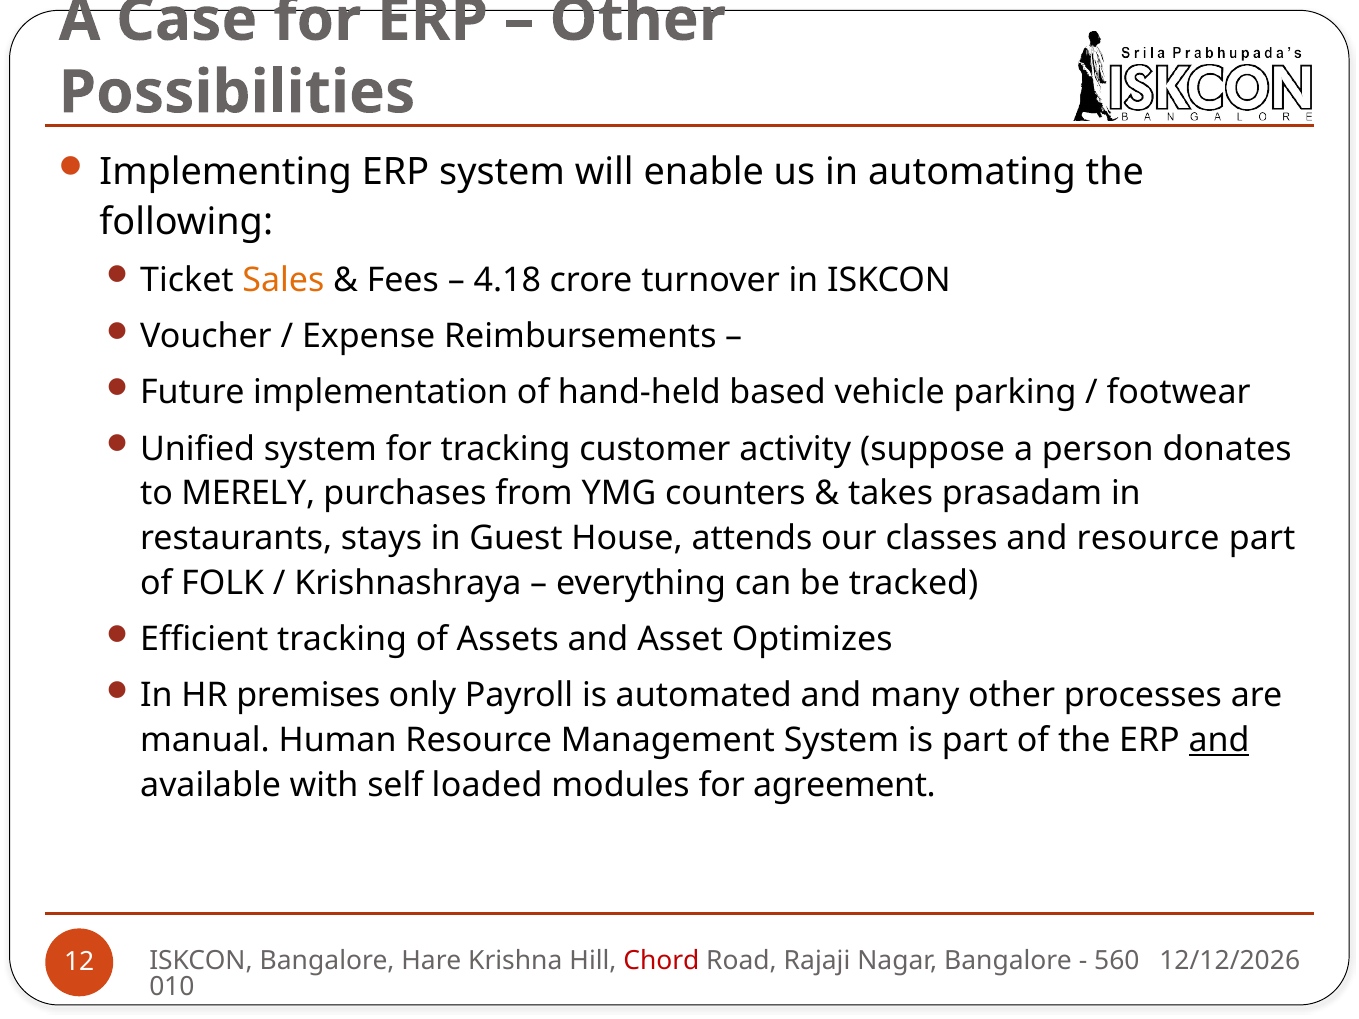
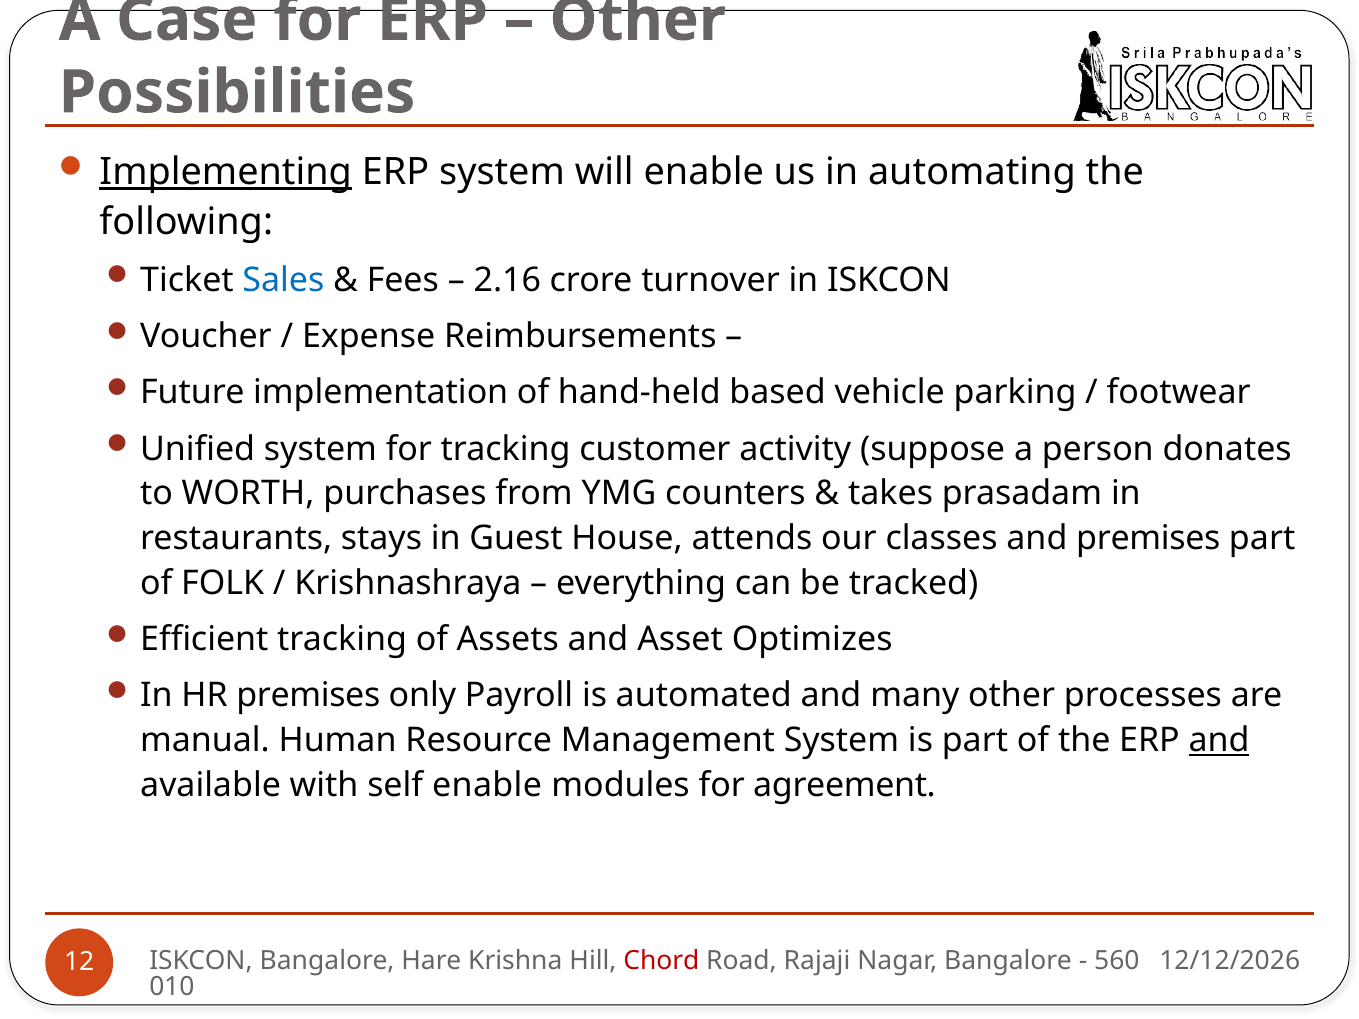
Implementing underline: none -> present (226, 172)
Sales colour: orange -> blue (283, 280)
4.18: 4.18 -> 2.16 (507, 280)
MERELY: MERELY -> WORTH (248, 494)
and resource: resource -> premises (1148, 539)
self loaded: loaded -> enable (487, 785)
